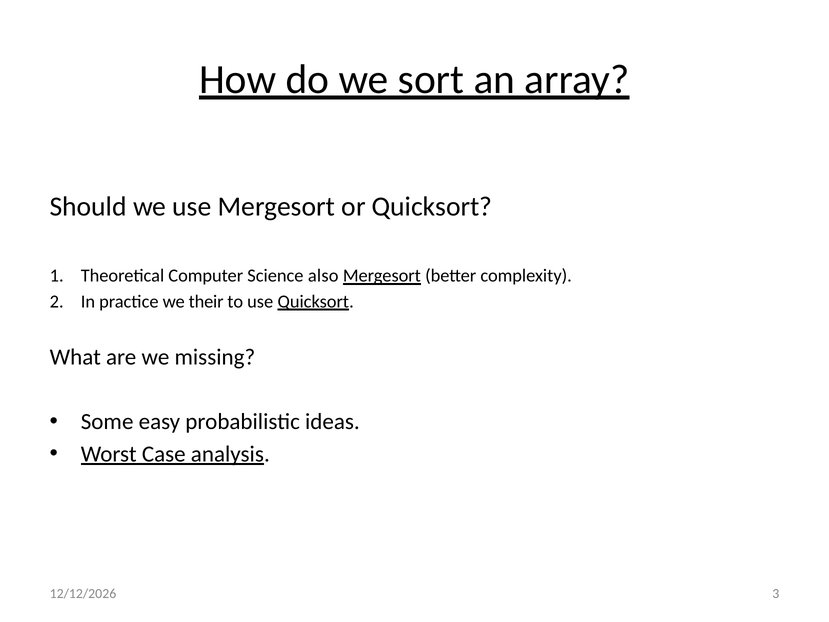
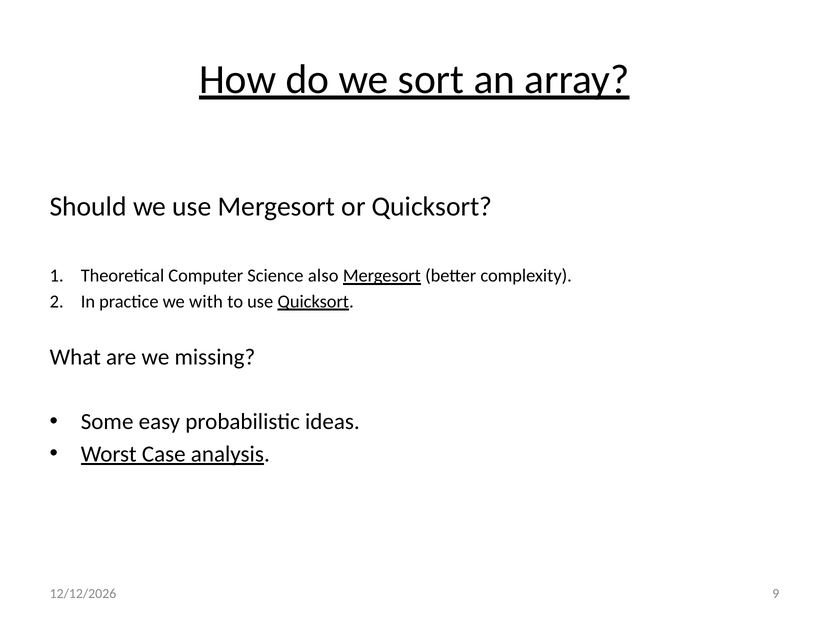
their: their -> with (206, 301)
3: 3 -> 9 (776, 594)
